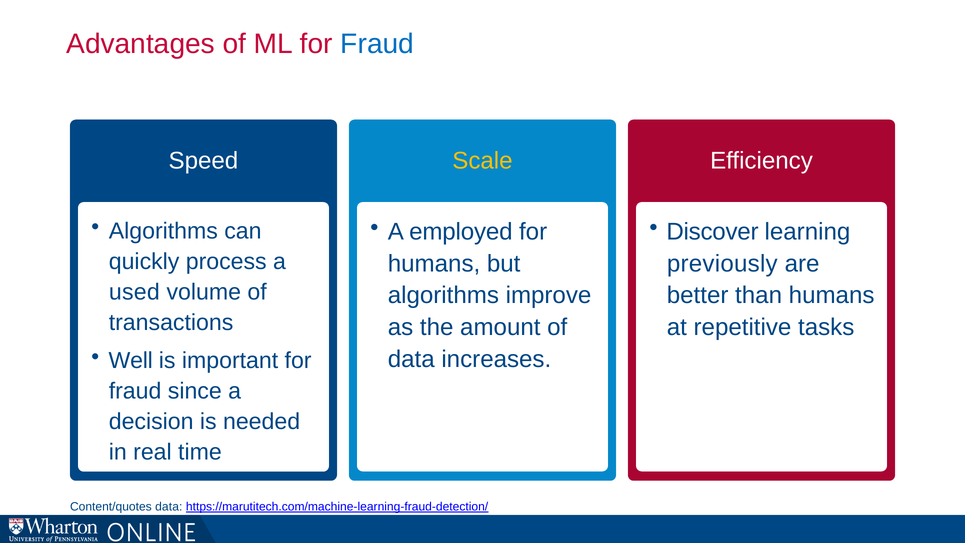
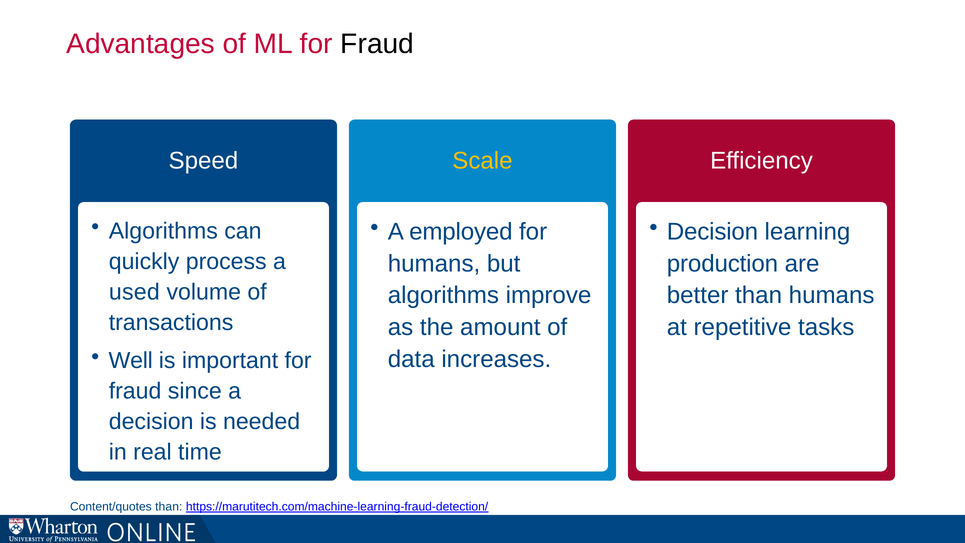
Fraud colour: blue -> black (377, 44)
Discover: Discover -> Decision (712, 232)
previously: previously -> production (722, 264)
Content/quotes data: data -> than (169, 506)
